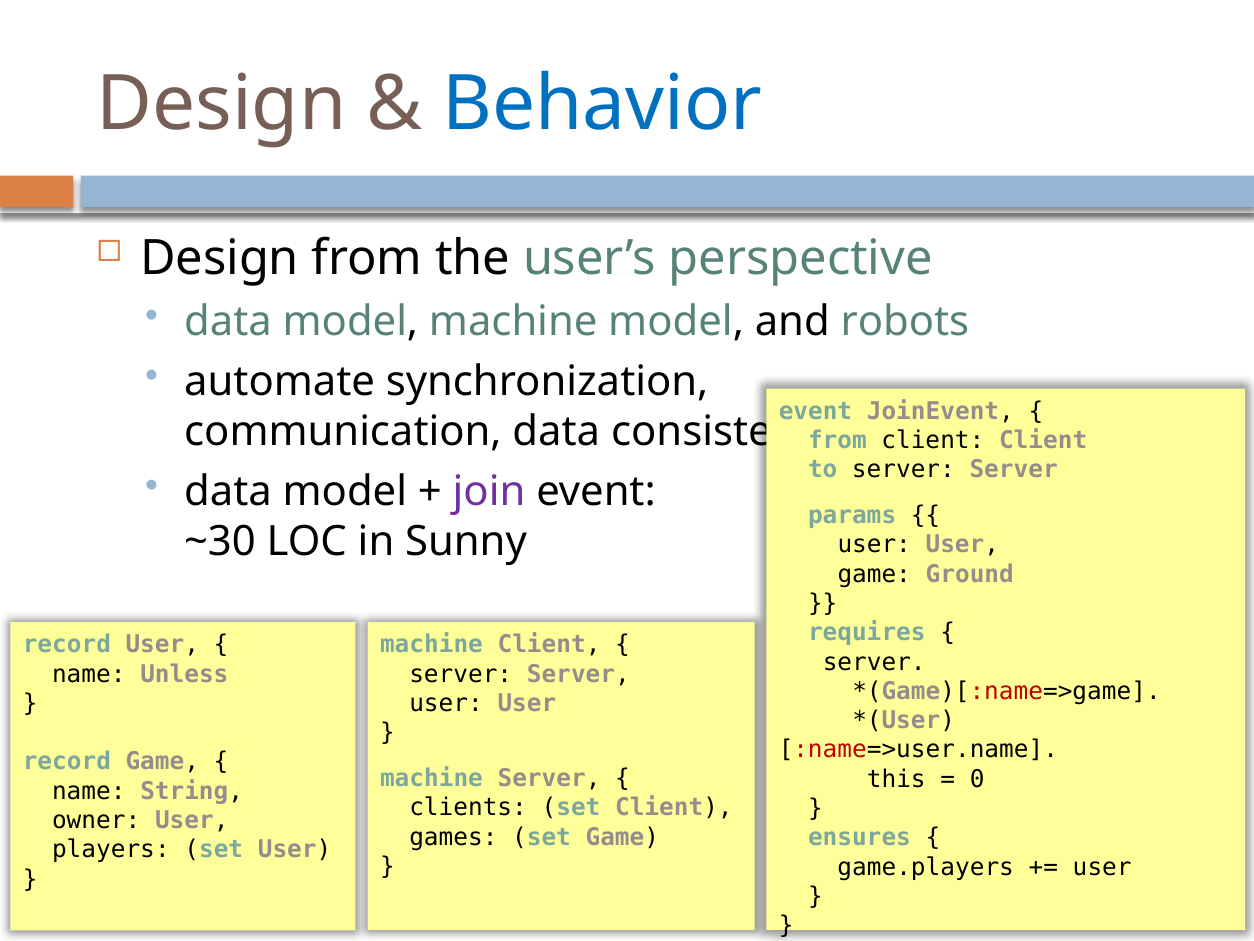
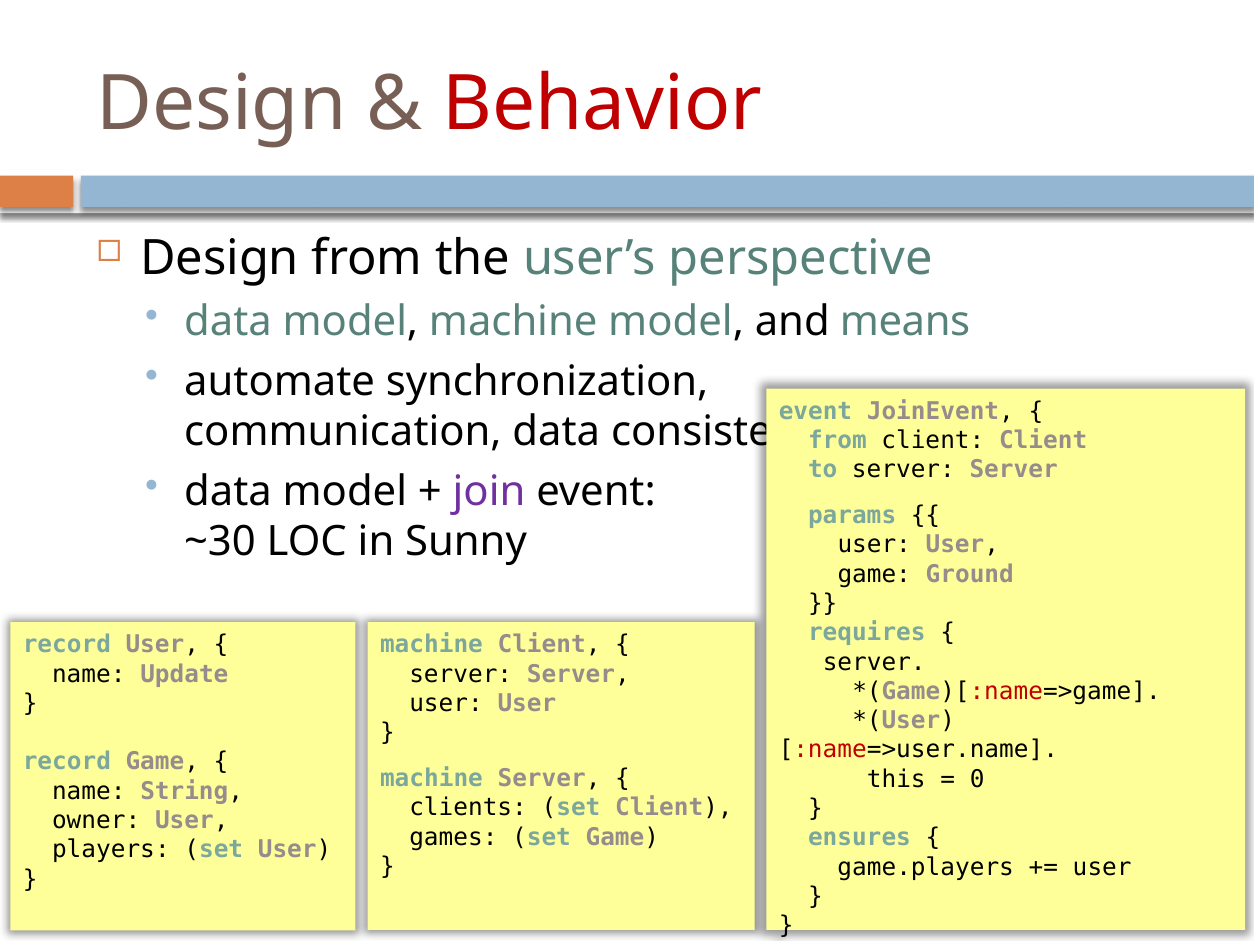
Behavior colour: blue -> red (602, 105)
robots: robots -> means (905, 322)
Unless: Unless -> Update (184, 674)
